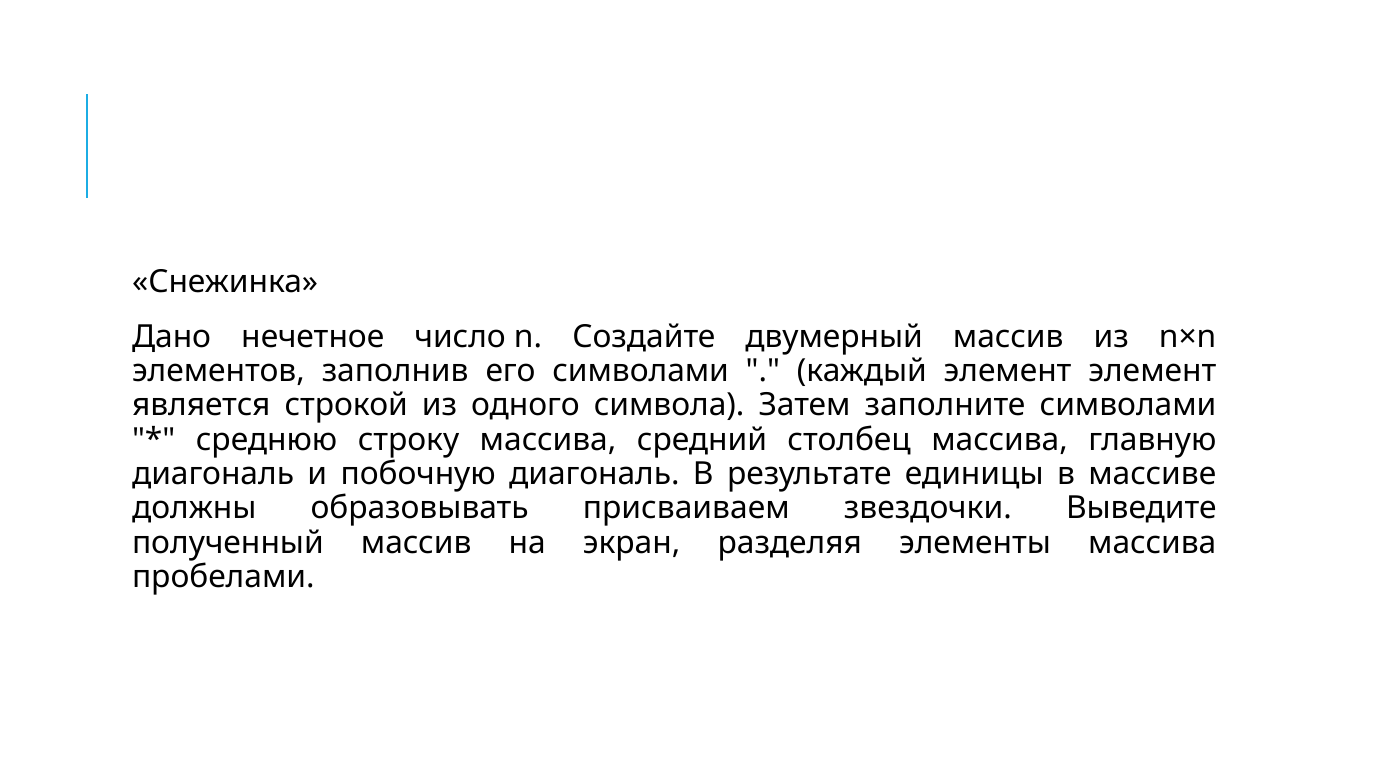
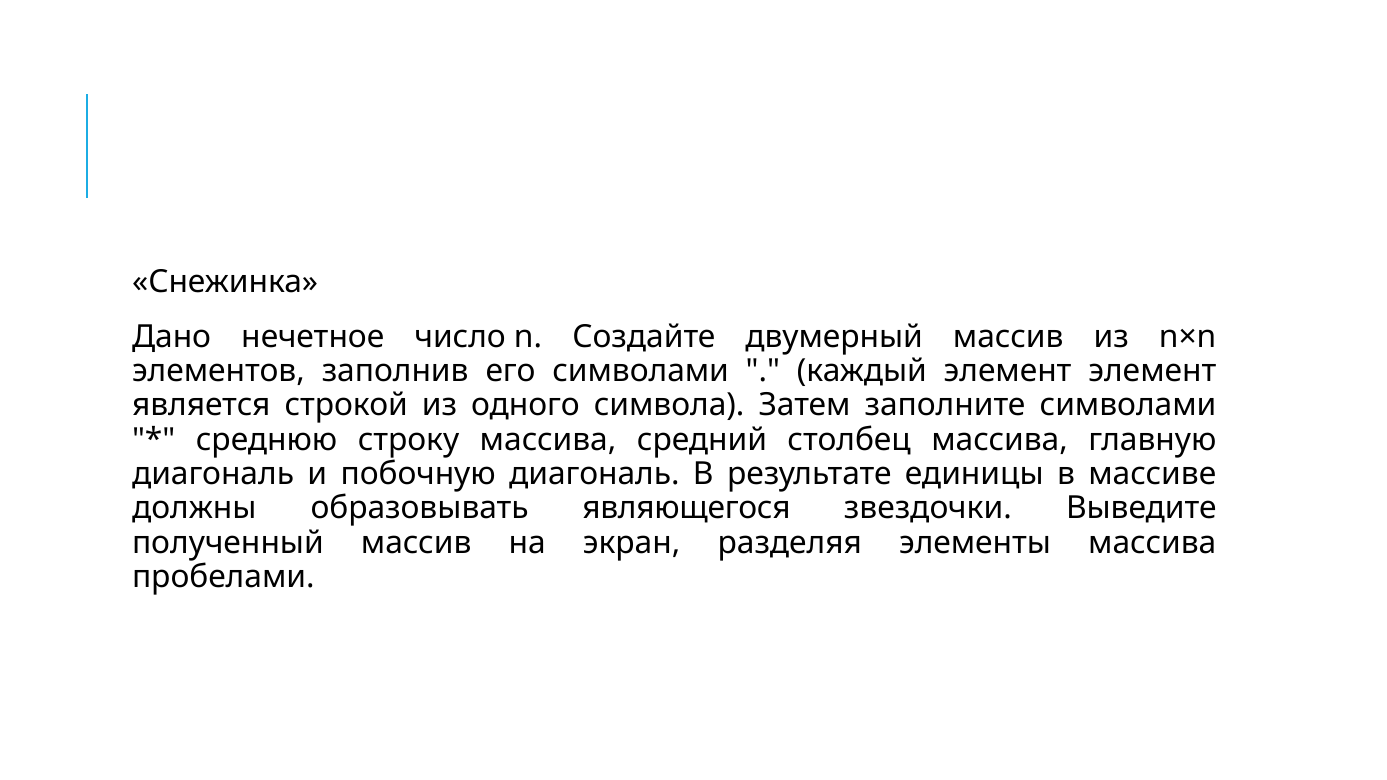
присваиваем: присваиваем -> являющегося (686, 508)
